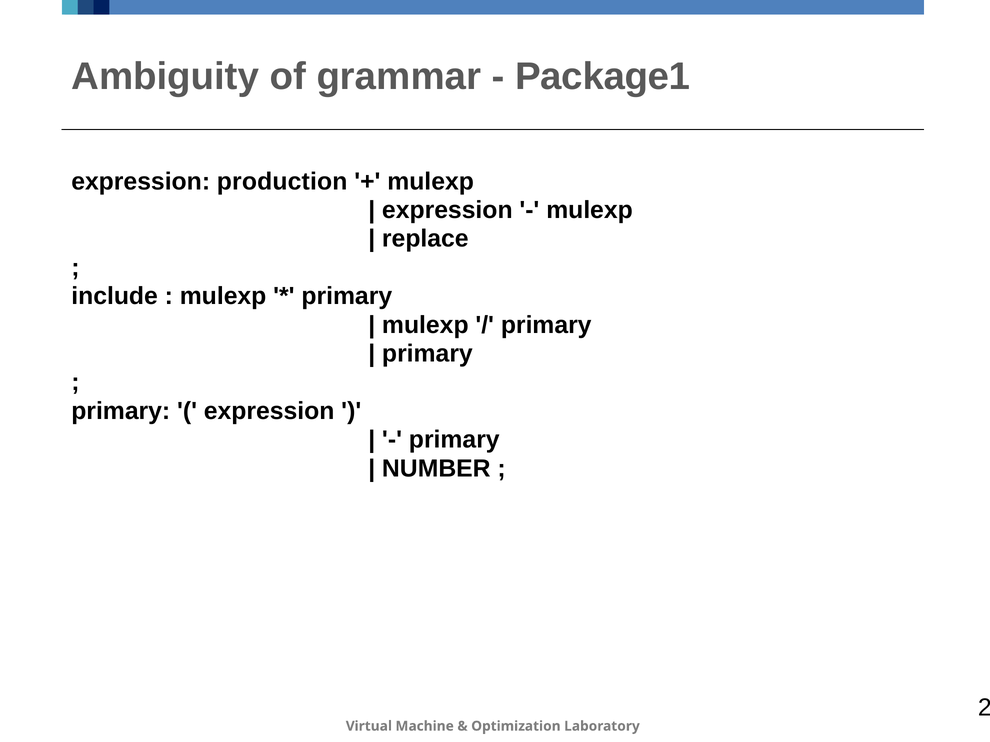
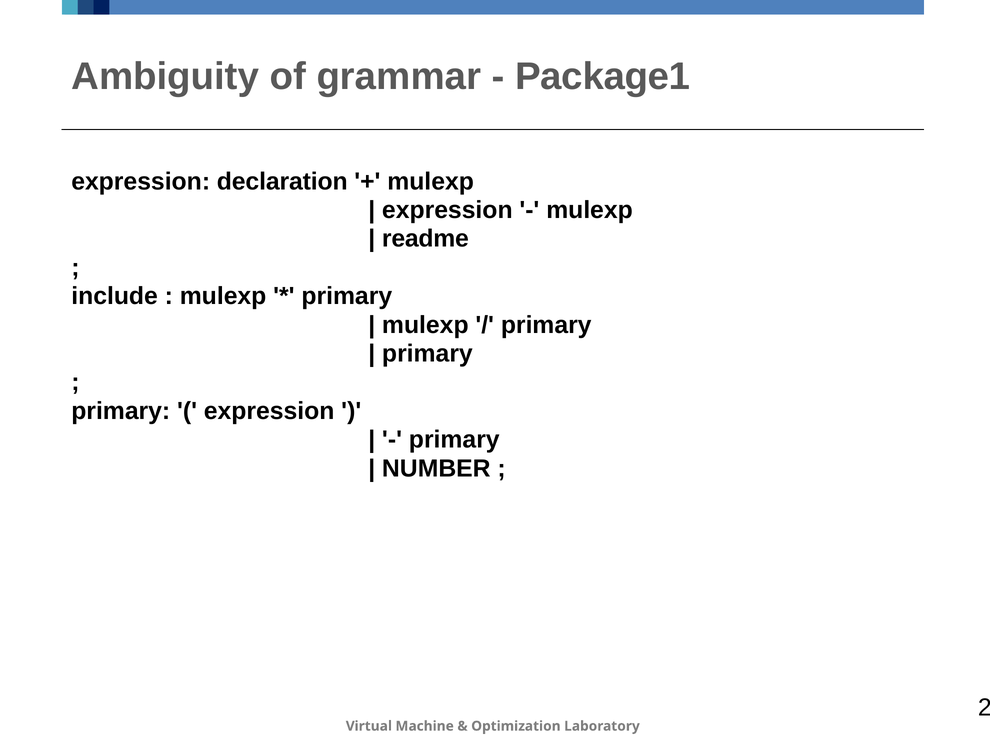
production: production -> declaration (282, 181)
replace: replace -> readme (425, 239)
